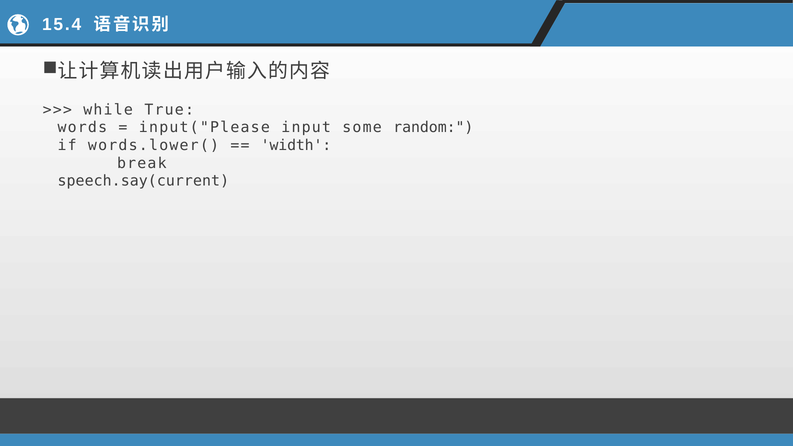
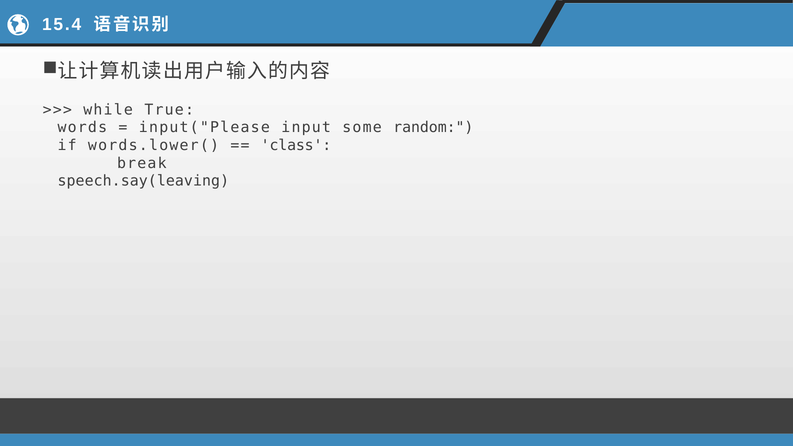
width: width -> class (296, 145)
speech.say(current: speech.say(current -> speech.say(leaving (143, 181)
